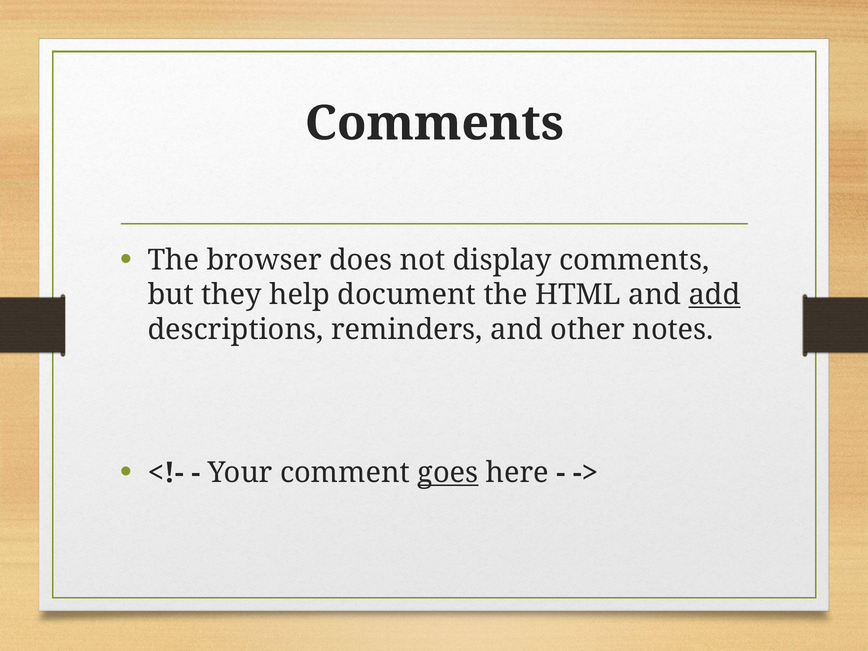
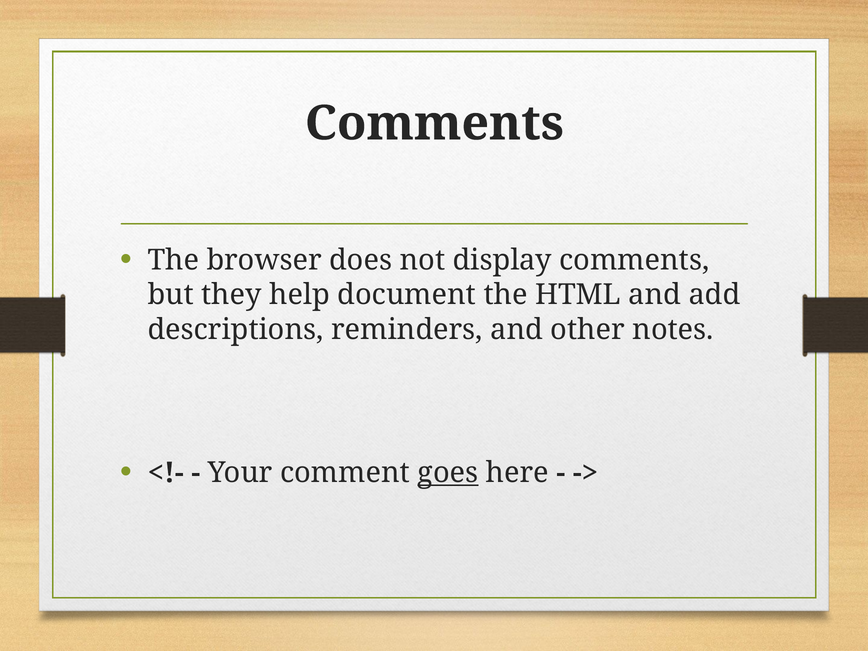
add underline: present -> none (715, 295)
